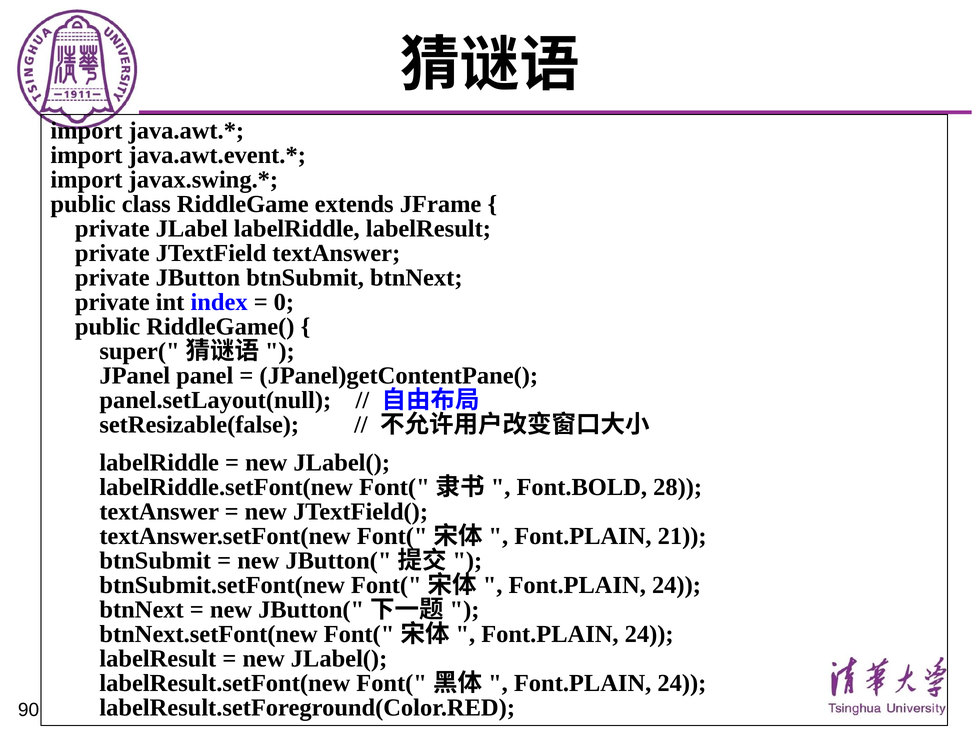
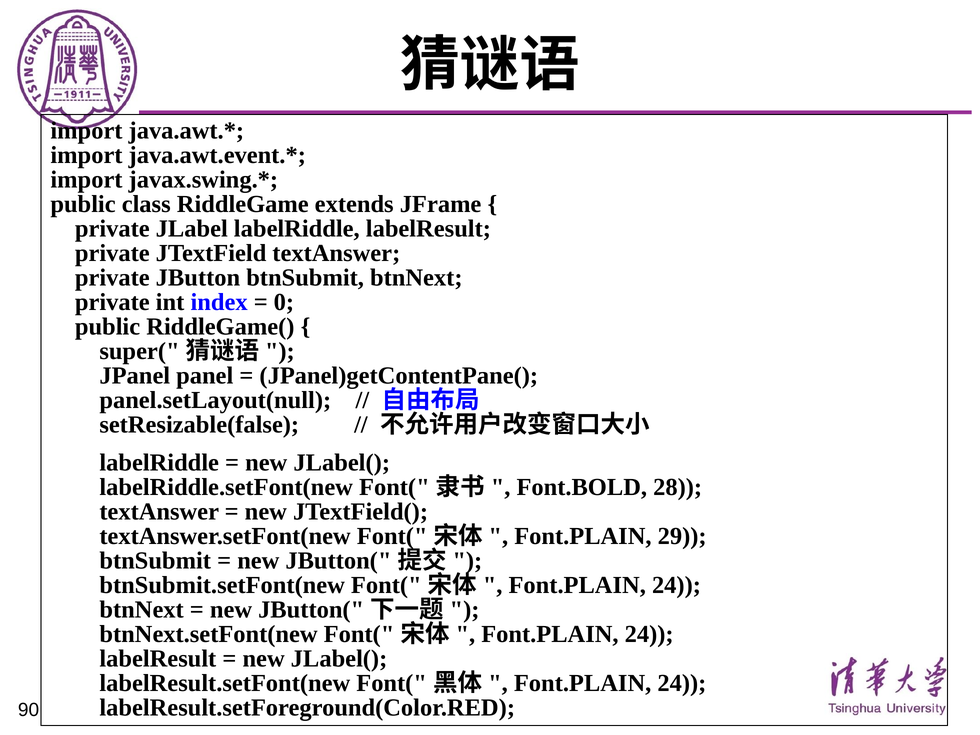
21: 21 -> 29 (682, 536)
